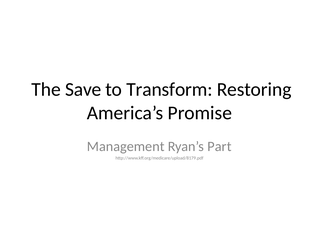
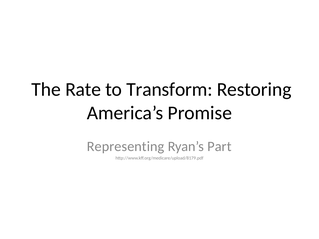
Save: Save -> Rate (83, 90)
Management: Management -> Representing (126, 147)
